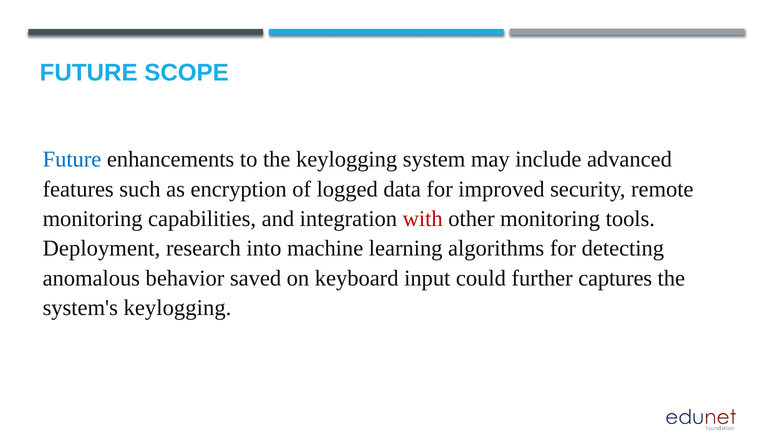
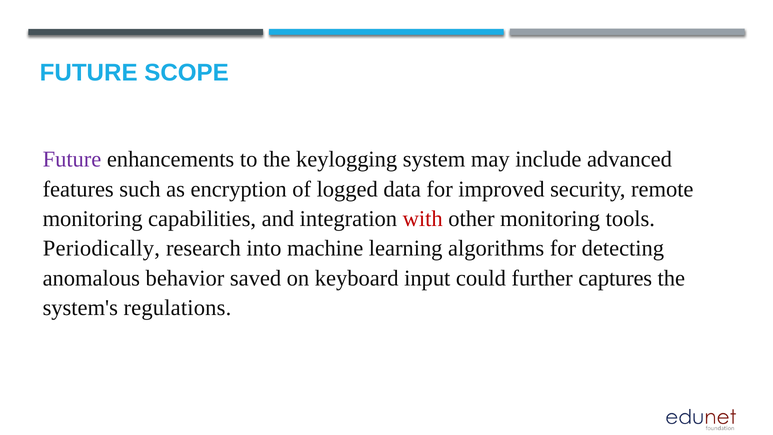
Future colour: blue -> purple (72, 159)
Deployment: Deployment -> Periodically (101, 248)
system's keylogging: keylogging -> regulations (177, 308)
